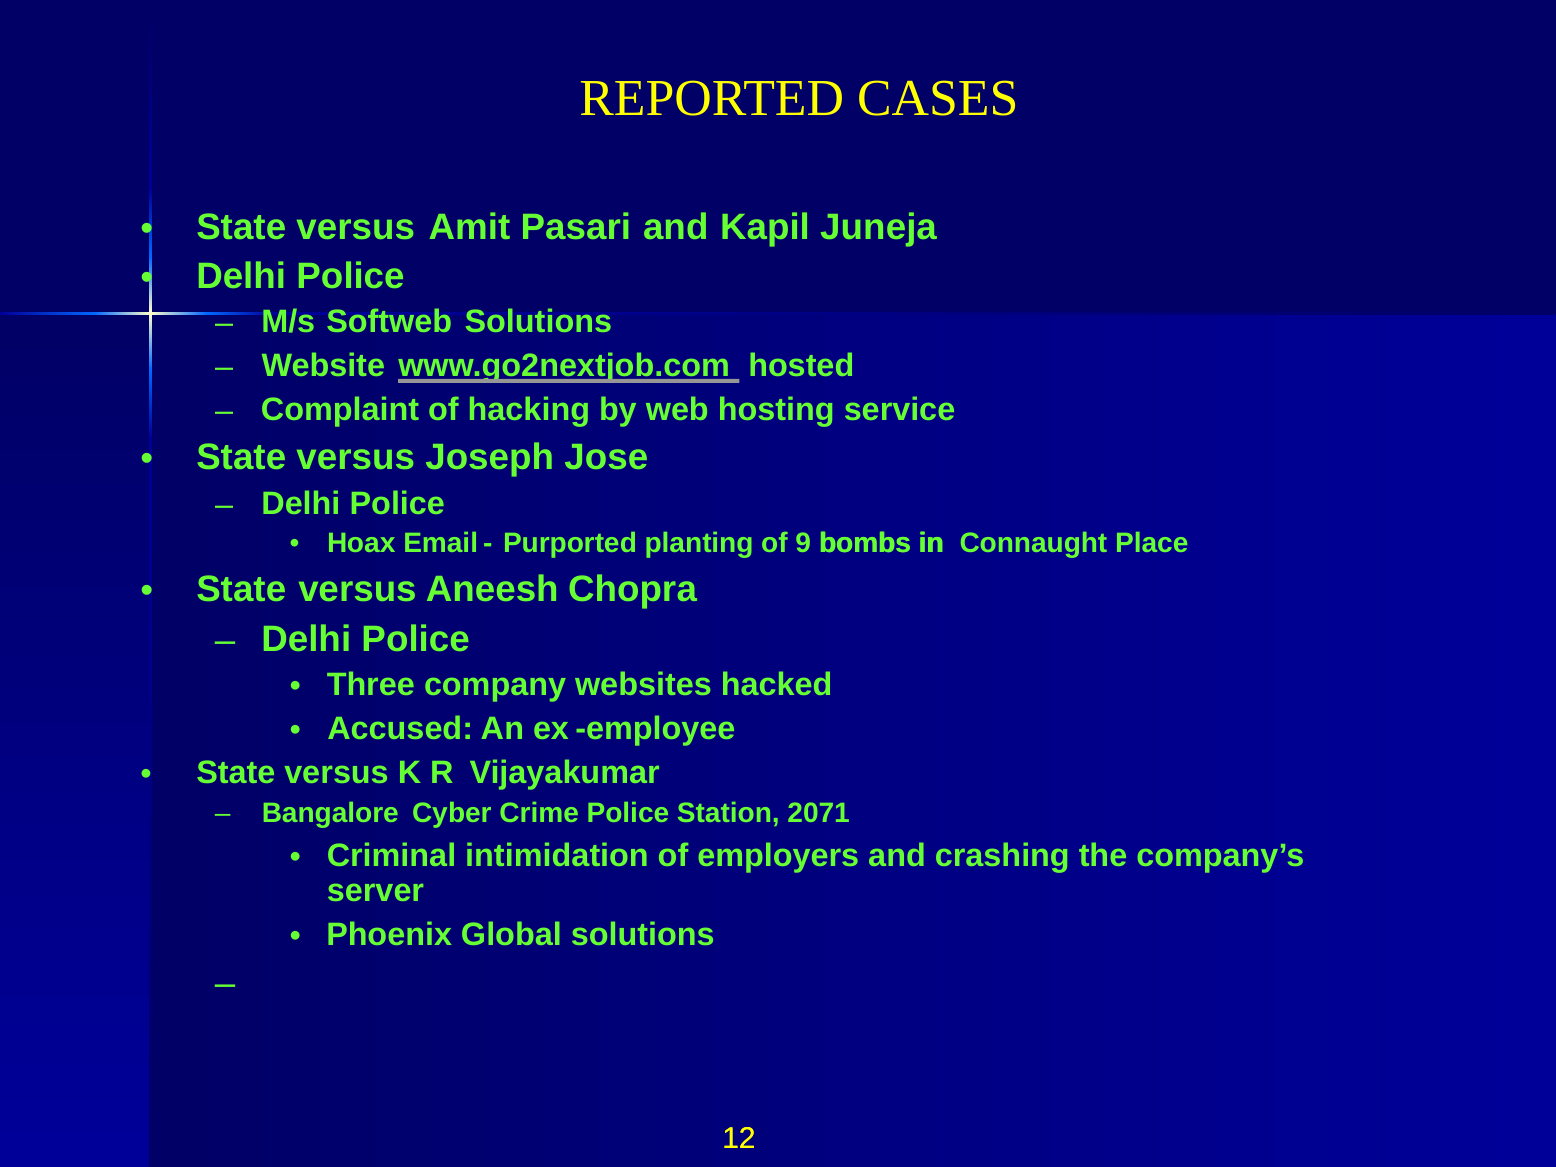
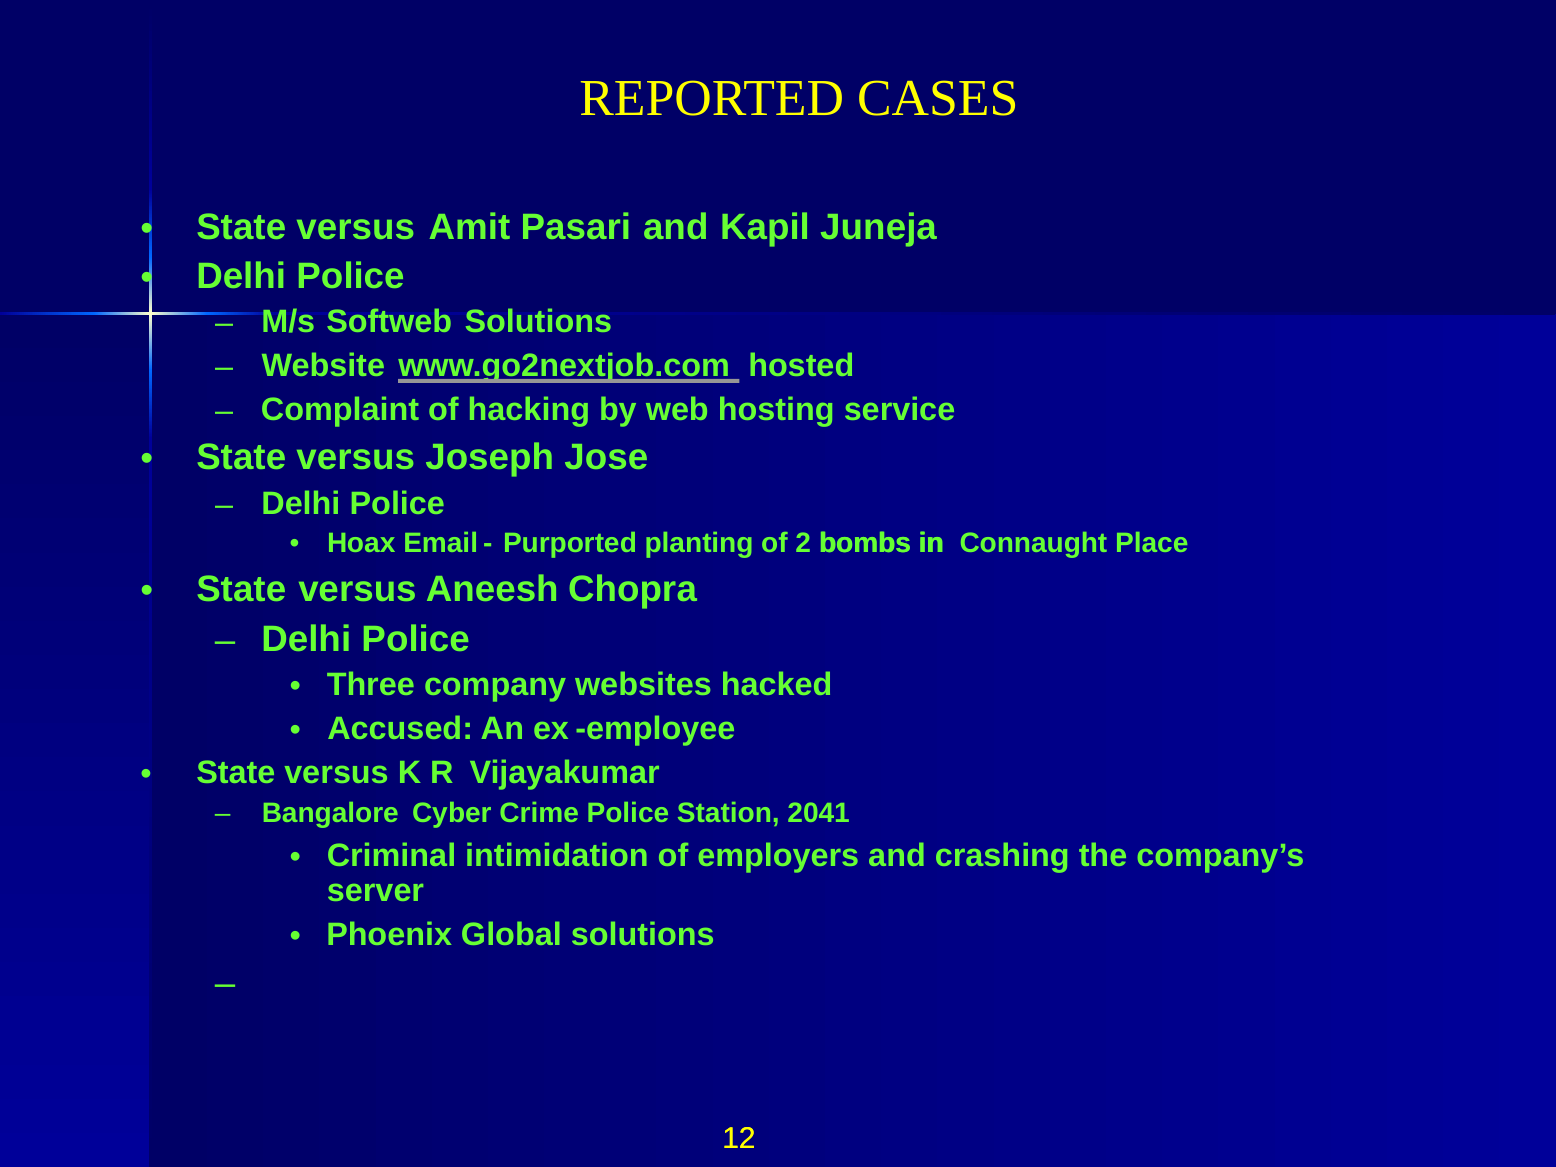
9: 9 -> 2 (803, 544)
2071: 2071 -> 2041 (819, 813)
